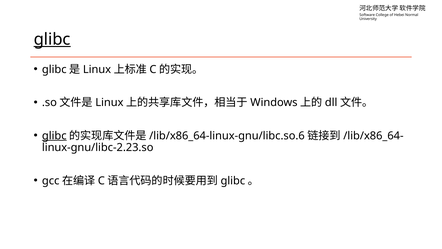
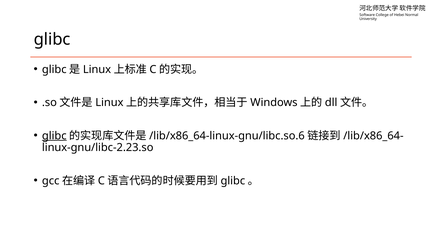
glibc underline: present -> none (52, 39)
